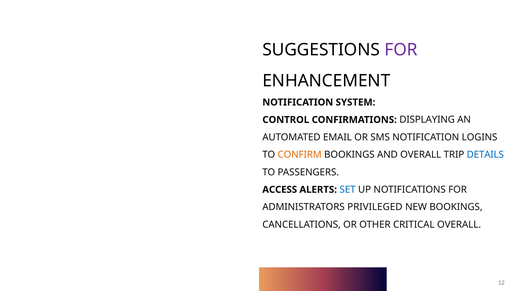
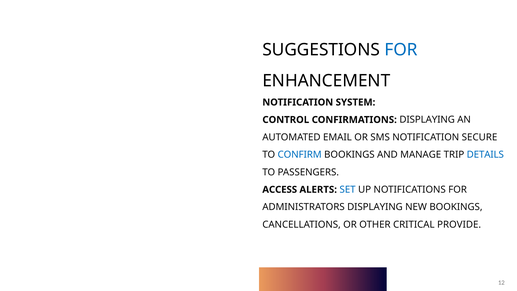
FOR colour: purple -> blue (401, 50)
LOGINS: LOGINS -> SECURE (480, 137)
CONFIRM colour: orange -> blue (300, 155)
AND OVERALL: OVERALL -> MANAGE (421, 155)
ADMINISTRATORS PRIVILEGED: PRIVILEGED -> DISPLAYING (375, 207)
CRITICAL OVERALL: OVERALL -> PROVIDE (459, 224)
